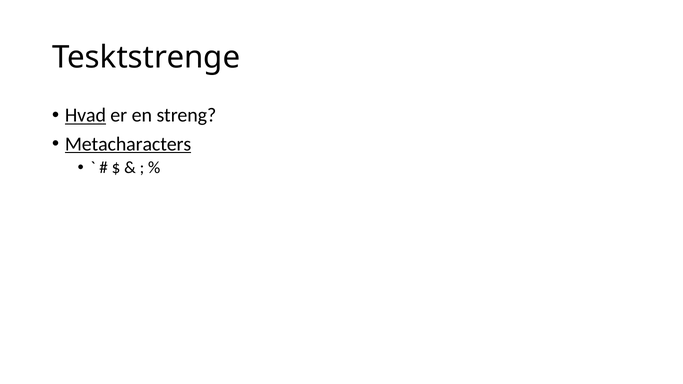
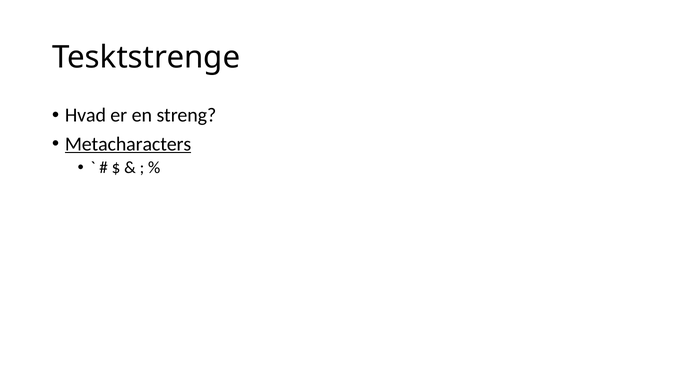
Hvad underline: present -> none (85, 115)
